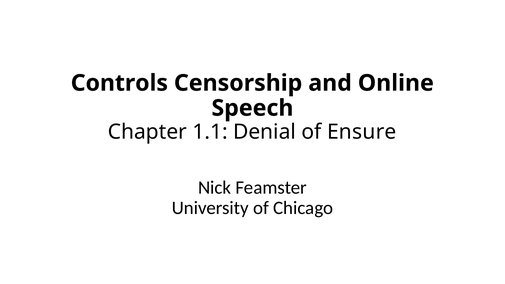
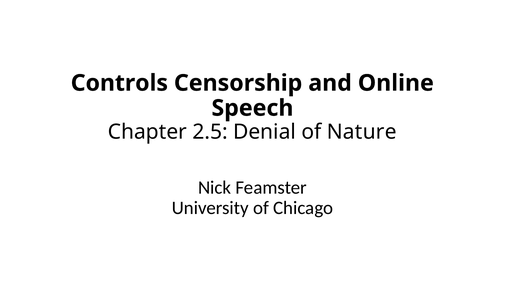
1.1: 1.1 -> 2.5 (210, 132)
Ensure: Ensure -> Nature (362, 132)
